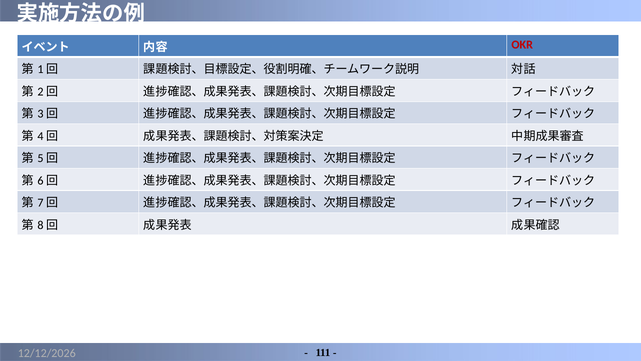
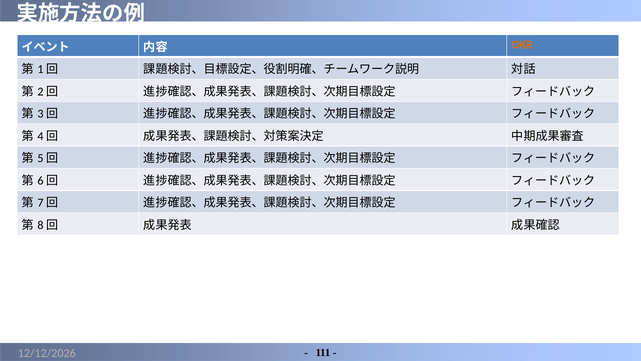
OKR colour: red -> orange (522, 45)
